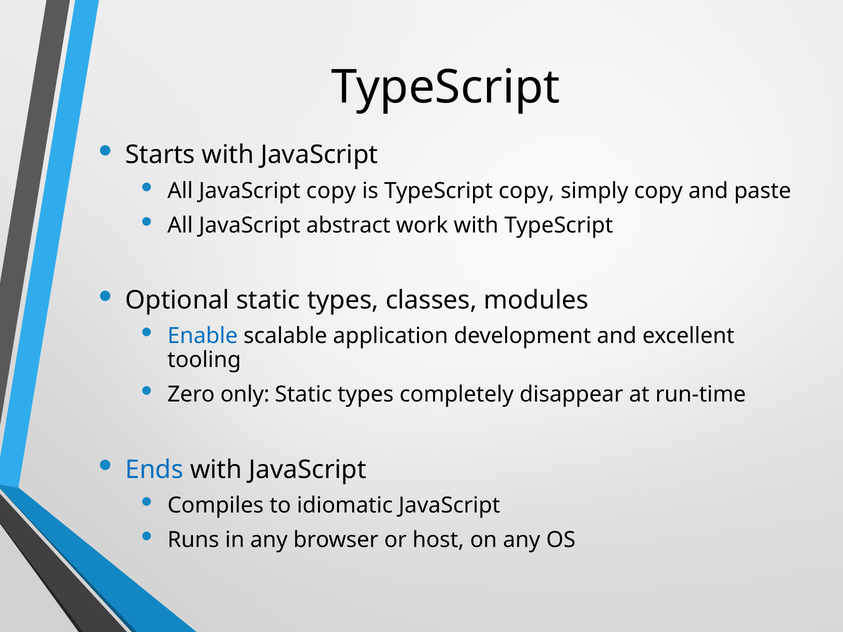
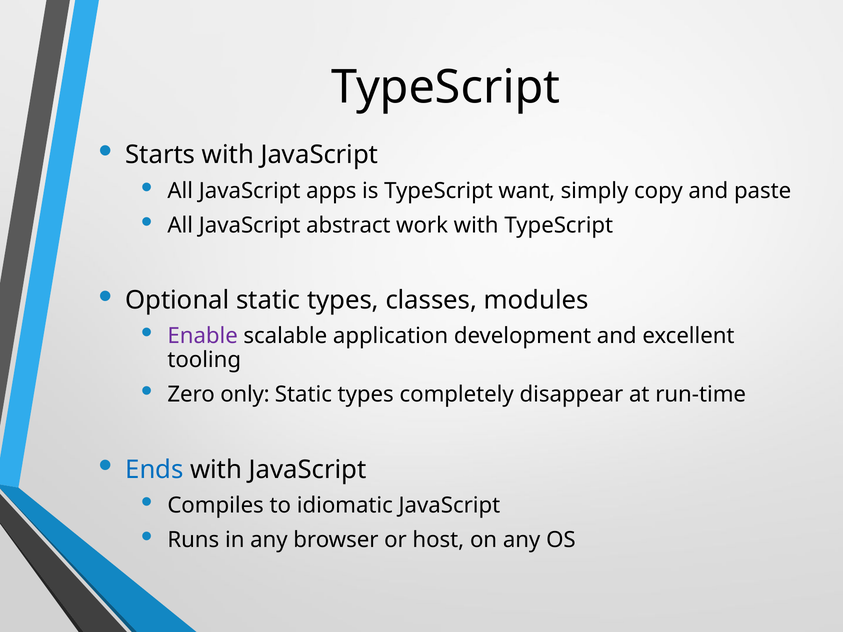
JavaScript copy: copy -> apps (331, 191)
TypeScript copy: copy -> want (527, 191)
Enable colour: blue -> purple (203, 336)
